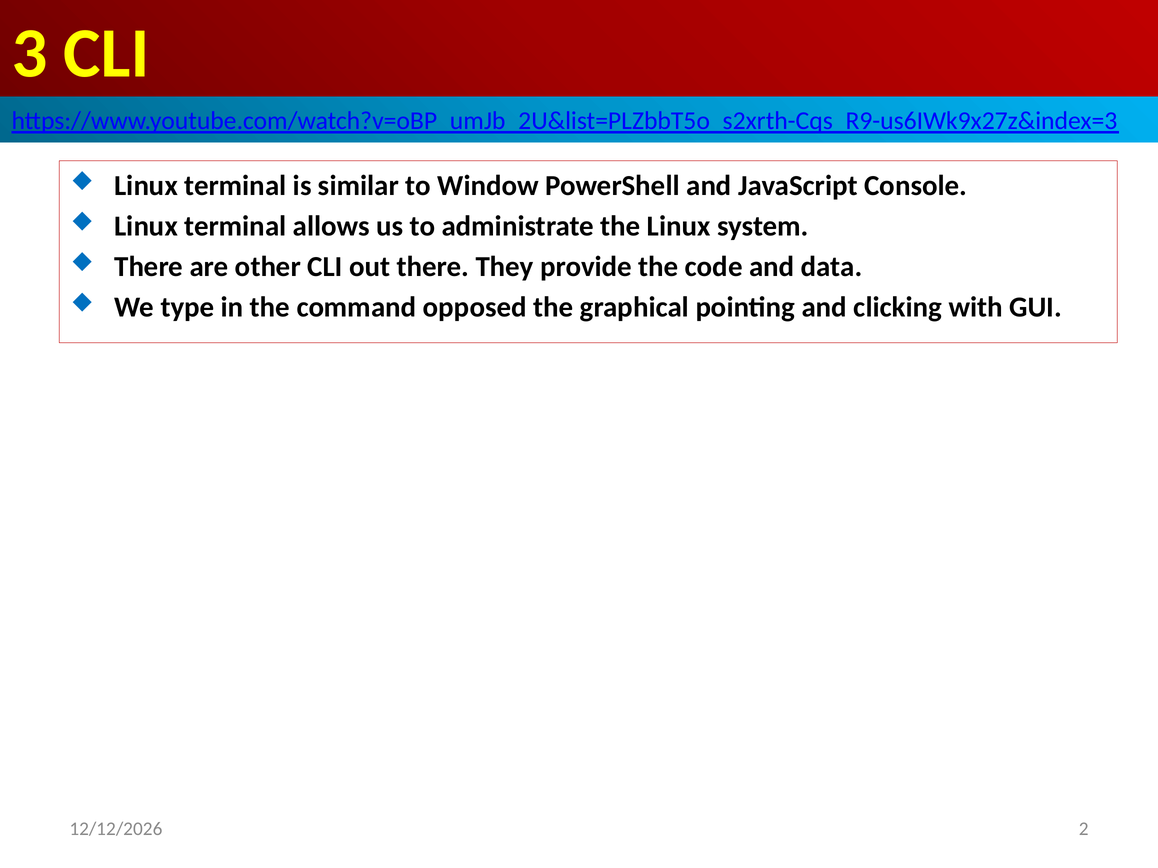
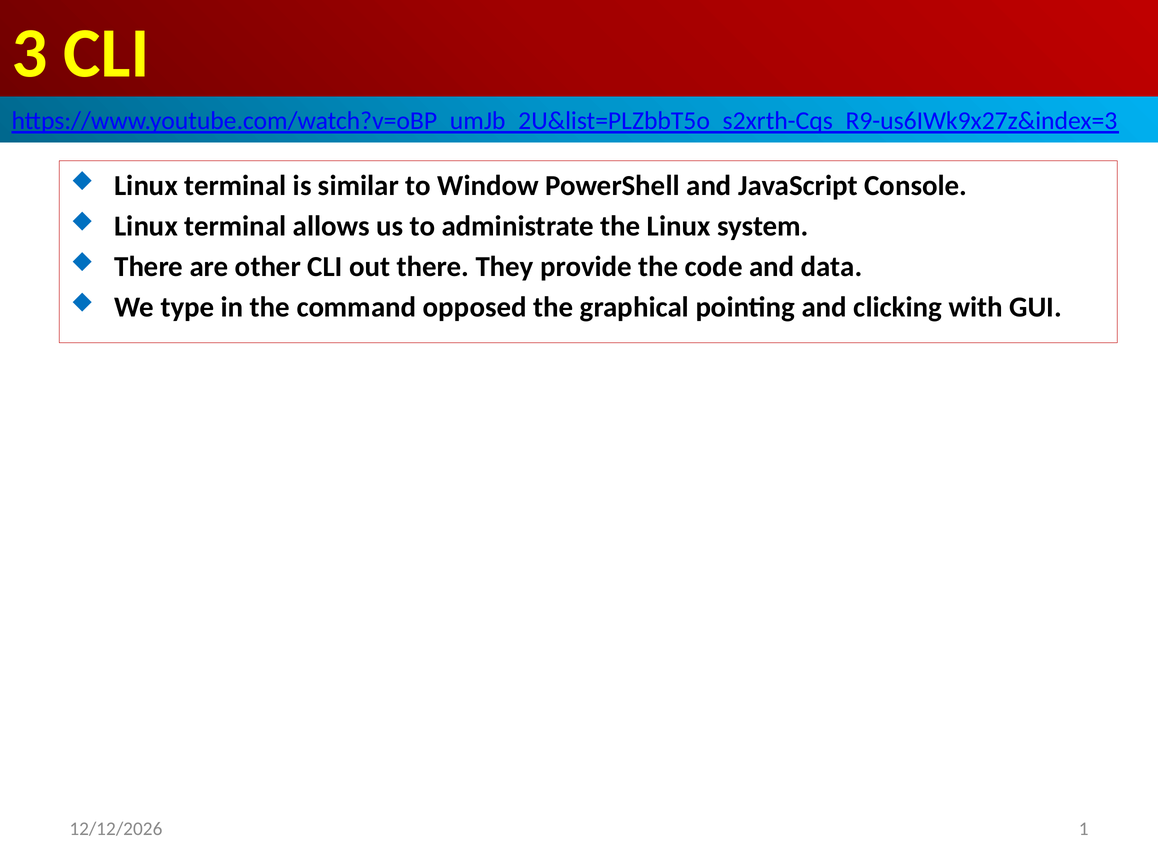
2: 2 -> 1 (1084, 829)
